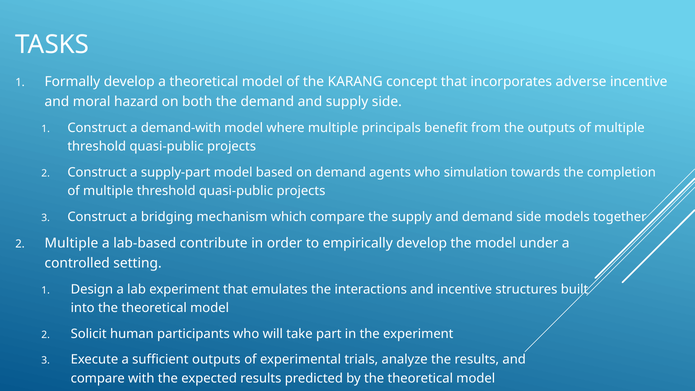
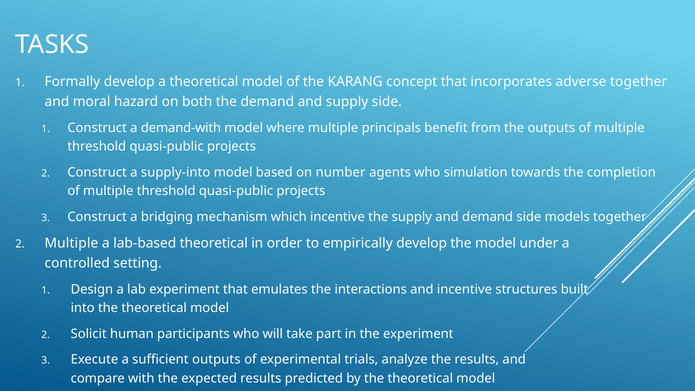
adverse incentive: incentive -> together (639, 82)
supply-part: supply-part -> supply-into (176, 172)
on demand: demand -> number (341, 172)
which compare: compare -> incentive (338, 217)
lab-based contribute: contribute -> theoretical (214, 243)
